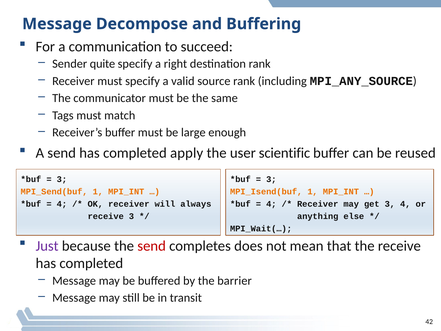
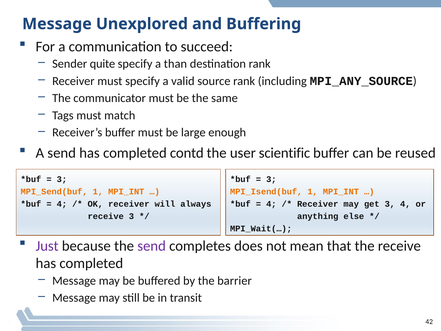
Decompose: Decompose -> Unexplored (142, 24)
right: right -> than (175, 64)
apply: apply -> contd (187, 153)
send colour: red -> purple (152, 246)
